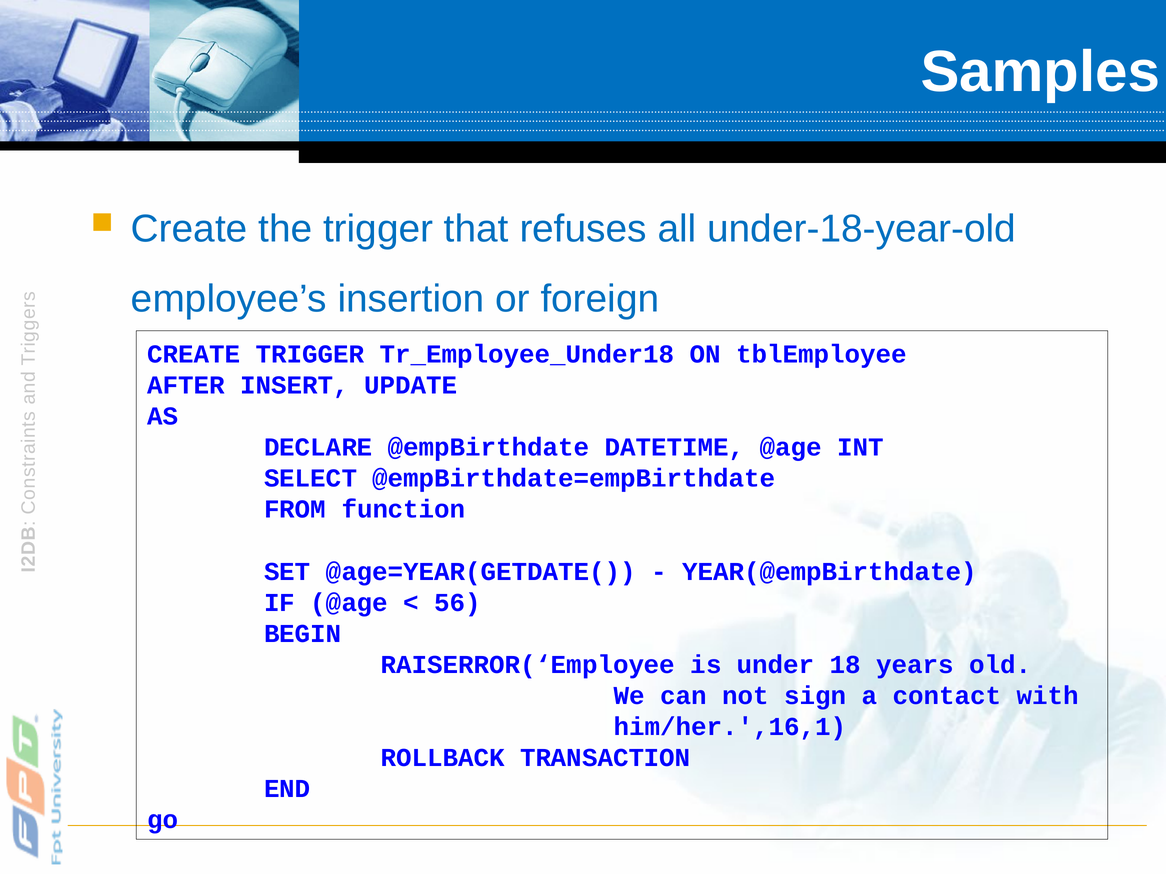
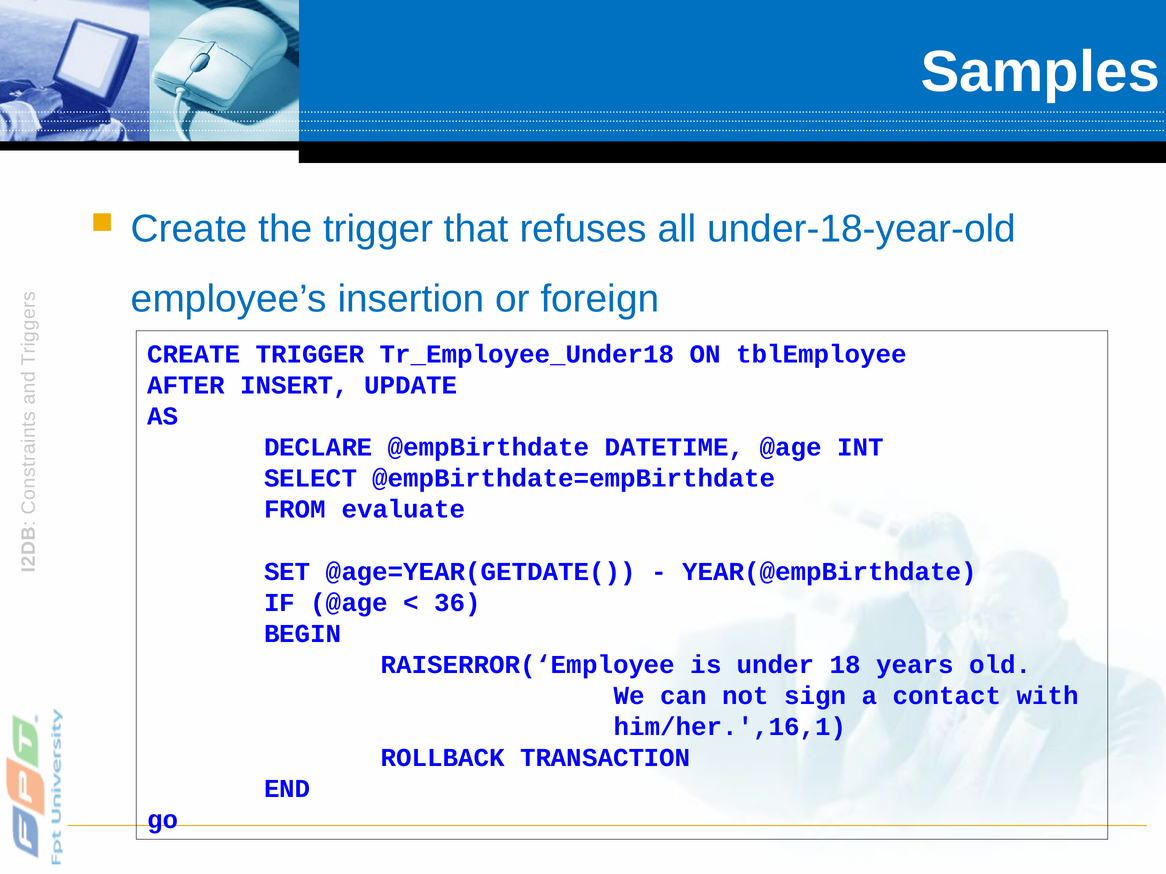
function: function -> evaluate (403, 510)
56: 56 -> 36 (458, 603)
